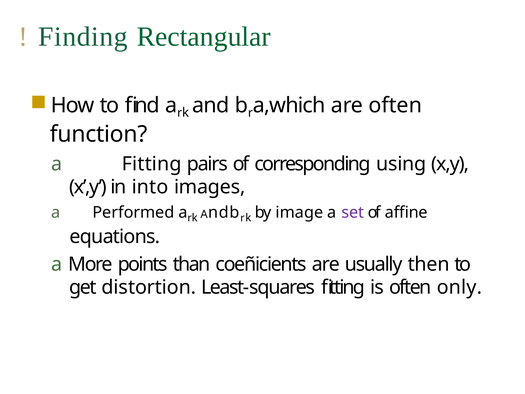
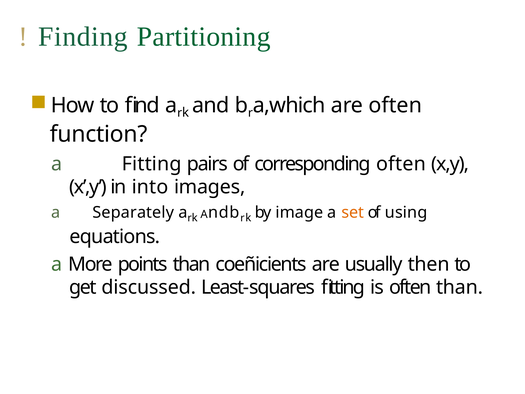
Rectangular: Rectangular -> Partitioning (204, 37)
corresponding using: using -> often (401, 164)
Performed: Performed -> Separately (133, 212)
set colour: purple -> orange (353, 212)
affine: affine -> using (406, 212)
distortion: distortion -> discussed (149, 287)
often only: only -> than (460, 287)
